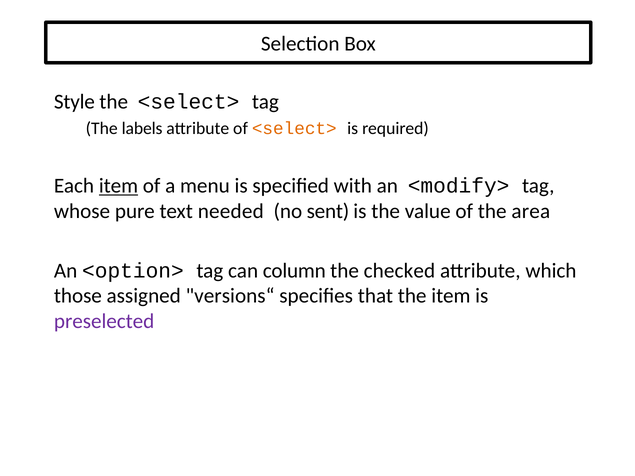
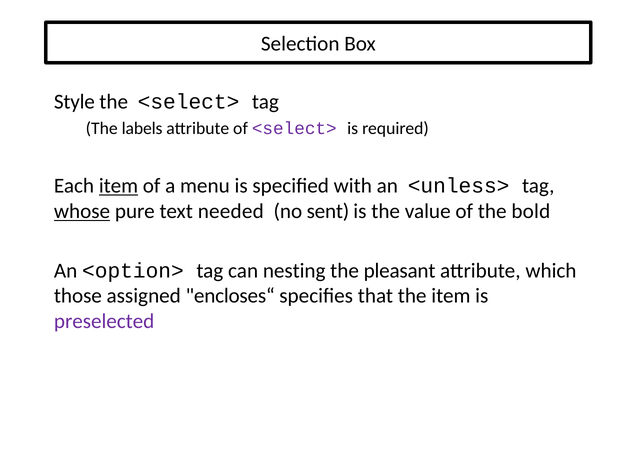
<select> colour: orange -> purple (294, 129)
<modify>: <modify> -> <unless> (459, 186)
whose underline: none -> present (82, 211)
area: area -> bold (531, 211)
column: column -> nesting (294, 271)
checked: checked -> pleasant (400, 271)
versions“: versions“ -> encloses“ (230, 296)
